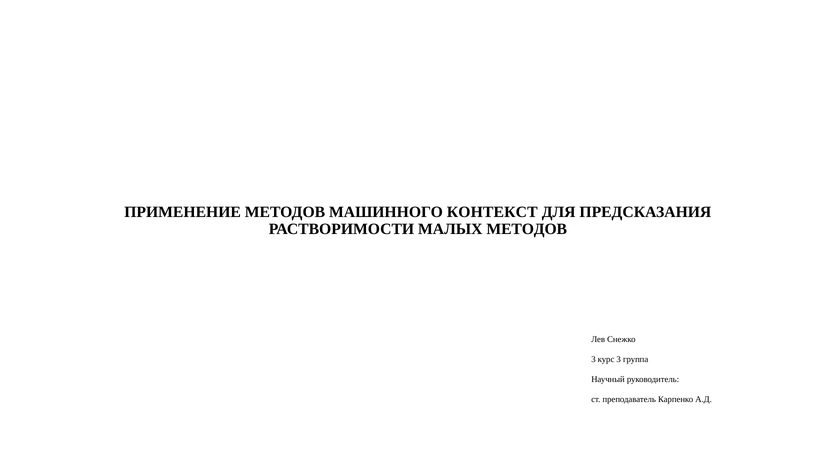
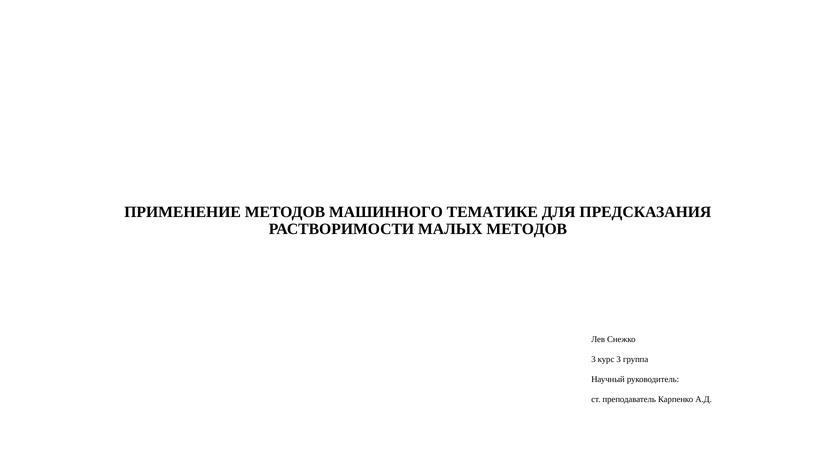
КОНТЕКСТ: КОНТЕКСТ -> ТЕМАТИКЕ (492, 212)
